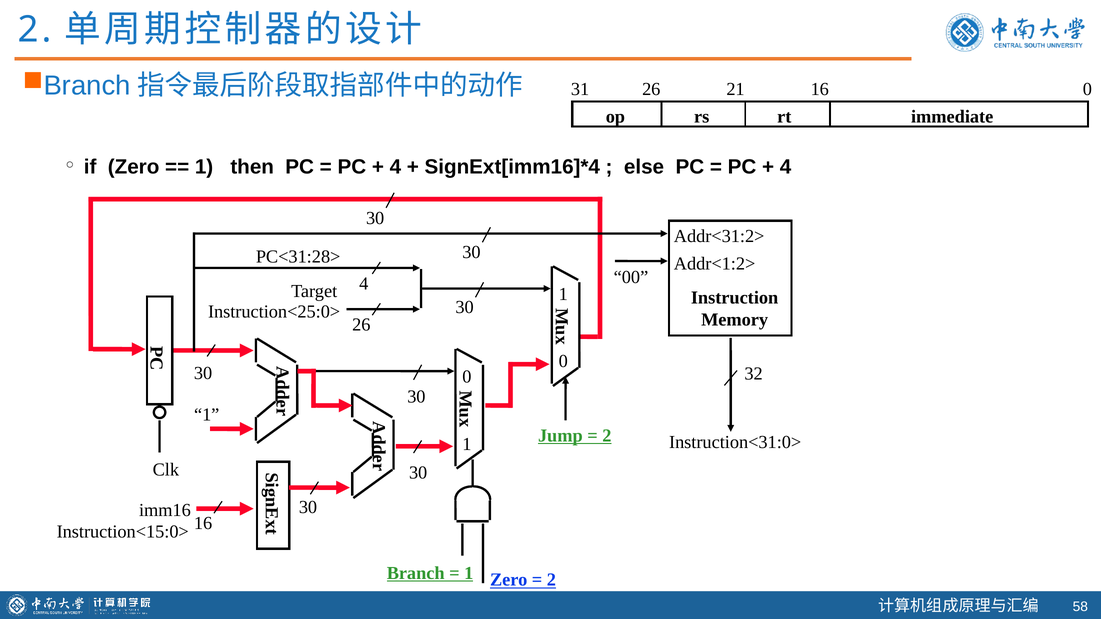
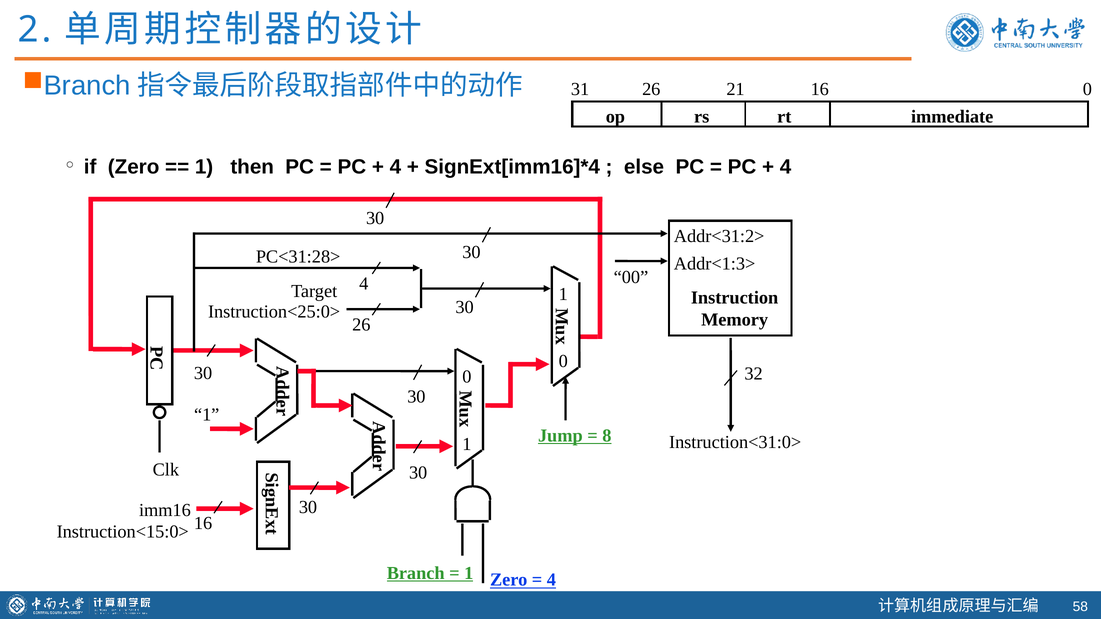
Addr<1:2>: Addr<1:2> -> Addr<1:3> (715, 264)
2: 2 -> 8 (607, 436)
2: 2 -> 4 (551, 580)
